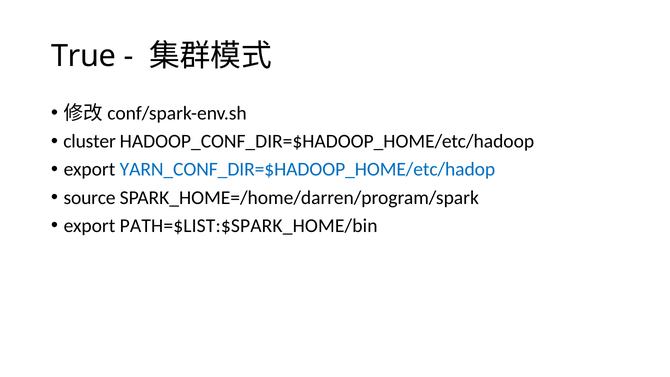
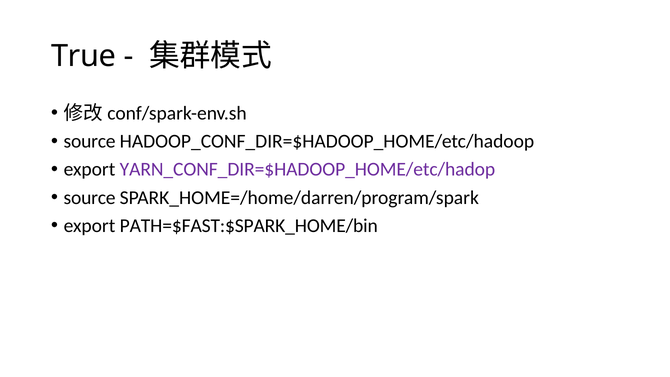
cluster: cluster -> source (90, 141)
YARN_CONF_DIR=$HADOOP_HOME/etc/hadop colour: blue -> purple (307, 169)
PATH=$LIST:$SPARK_HOME/bin: PATH=$LIST:$SPARK_HOME/bin -> PATH=$FAST:$SPARK_HOME/bin (249, 226)
